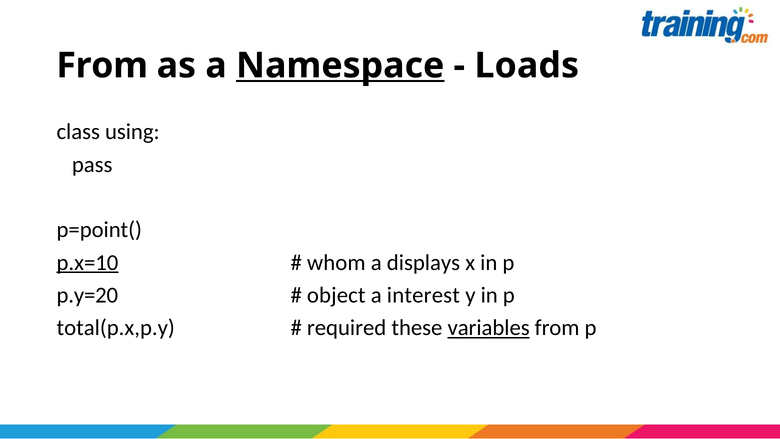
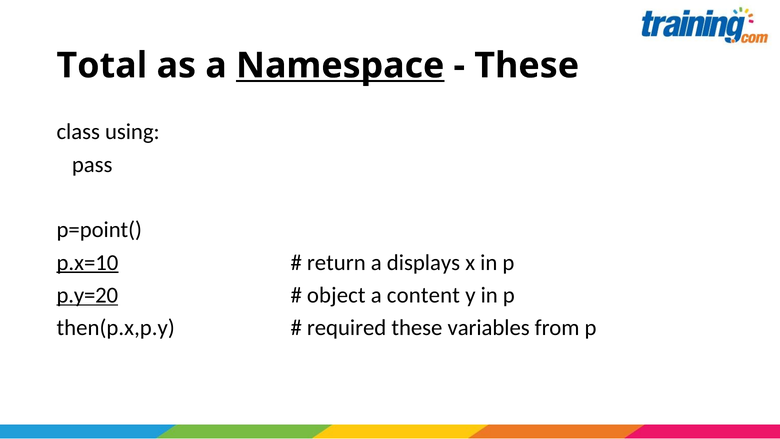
From: From -> Total (102, 66)
Loads: Loads -> These (527, 66)
whom: whom -> return (336, 262)
p.y=20 underline: none -> present (87, 295)
interest: interest -> content (423, 295)
total(p.x,p.y: total(p.x,p.y -> then(p.x,p.y (116, 328)
variables underline: present -> none (489, 328)
